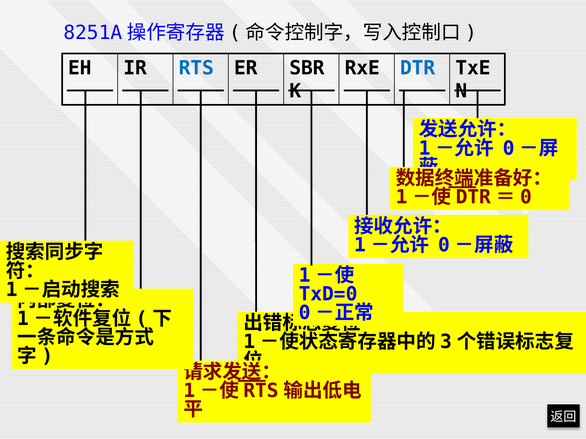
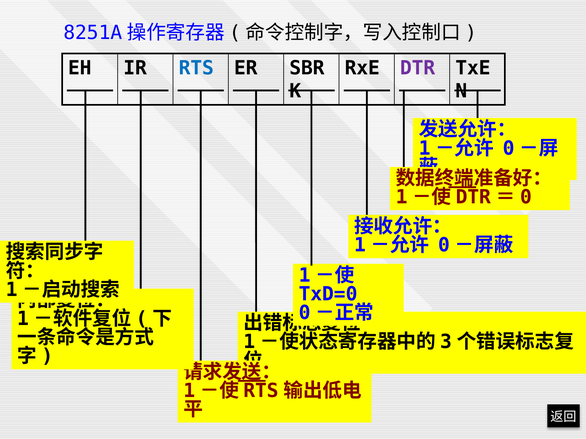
DTR colour: blue -> purple (418, 68)
